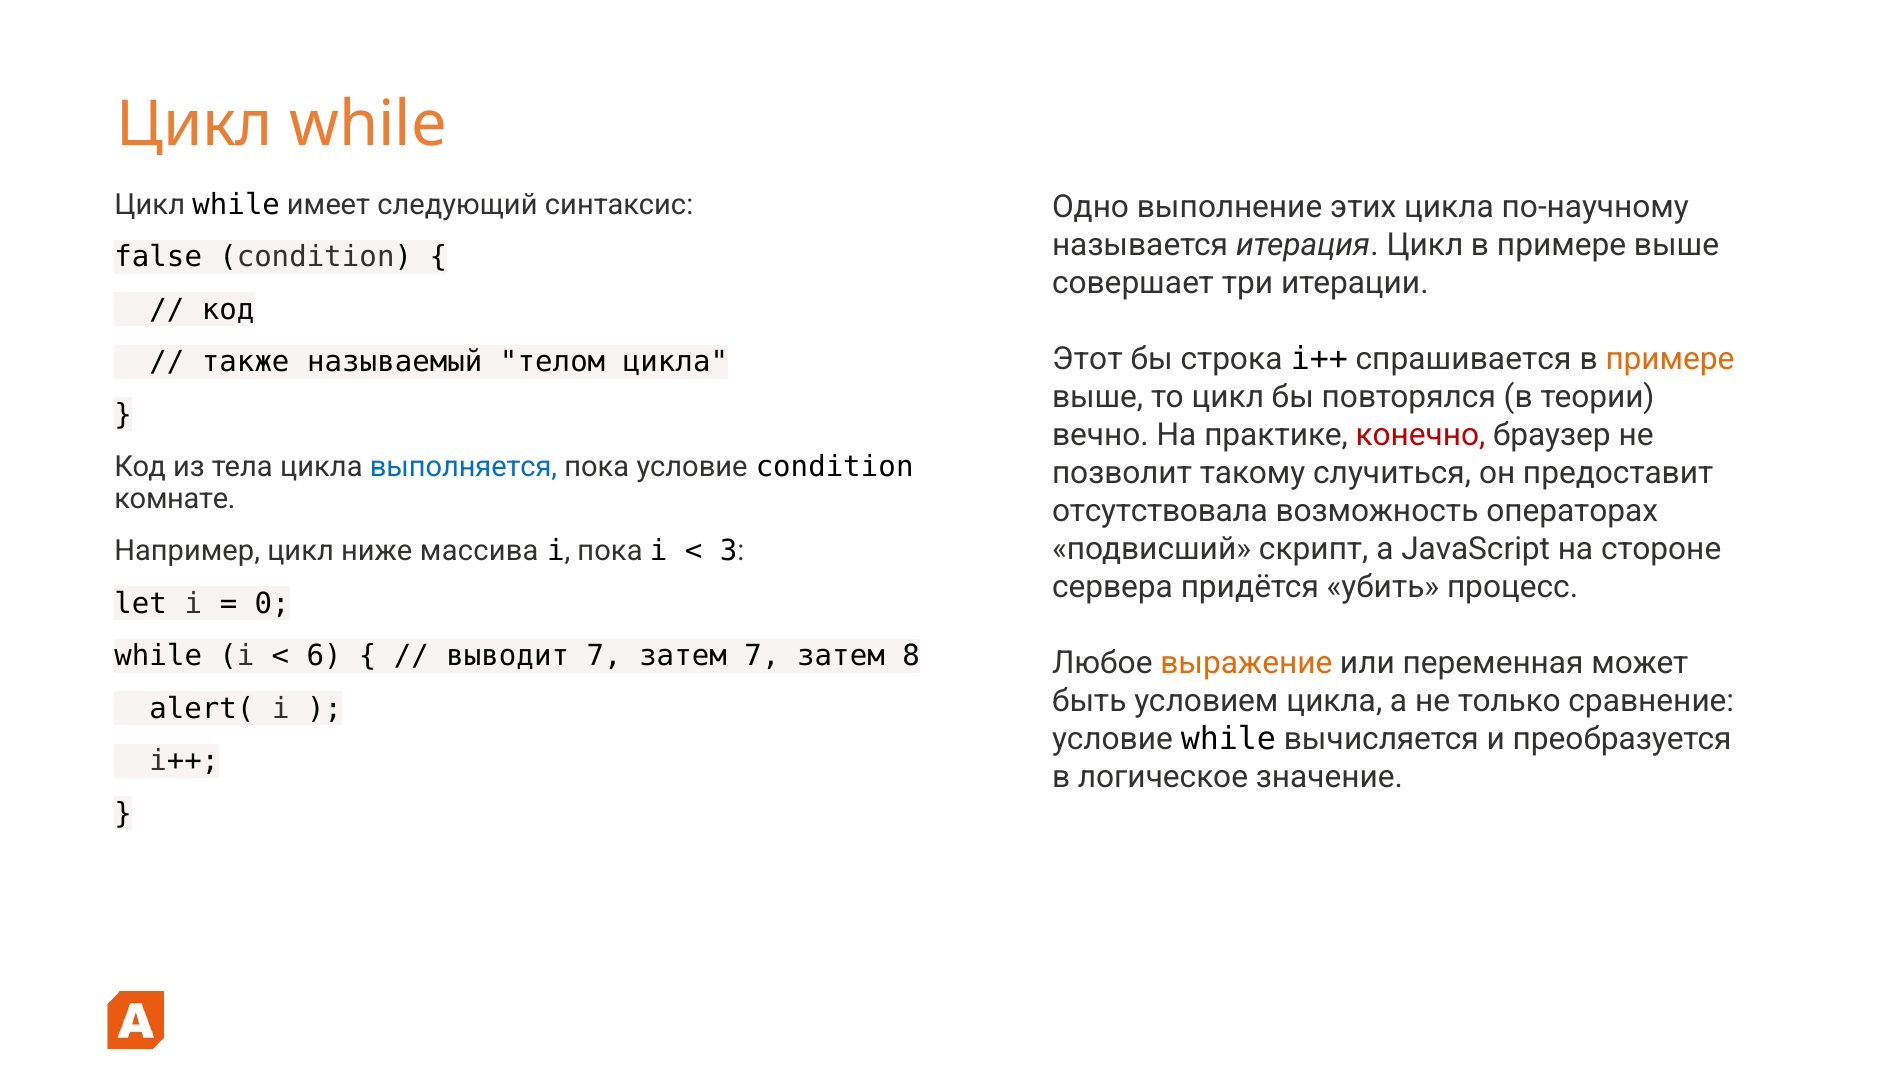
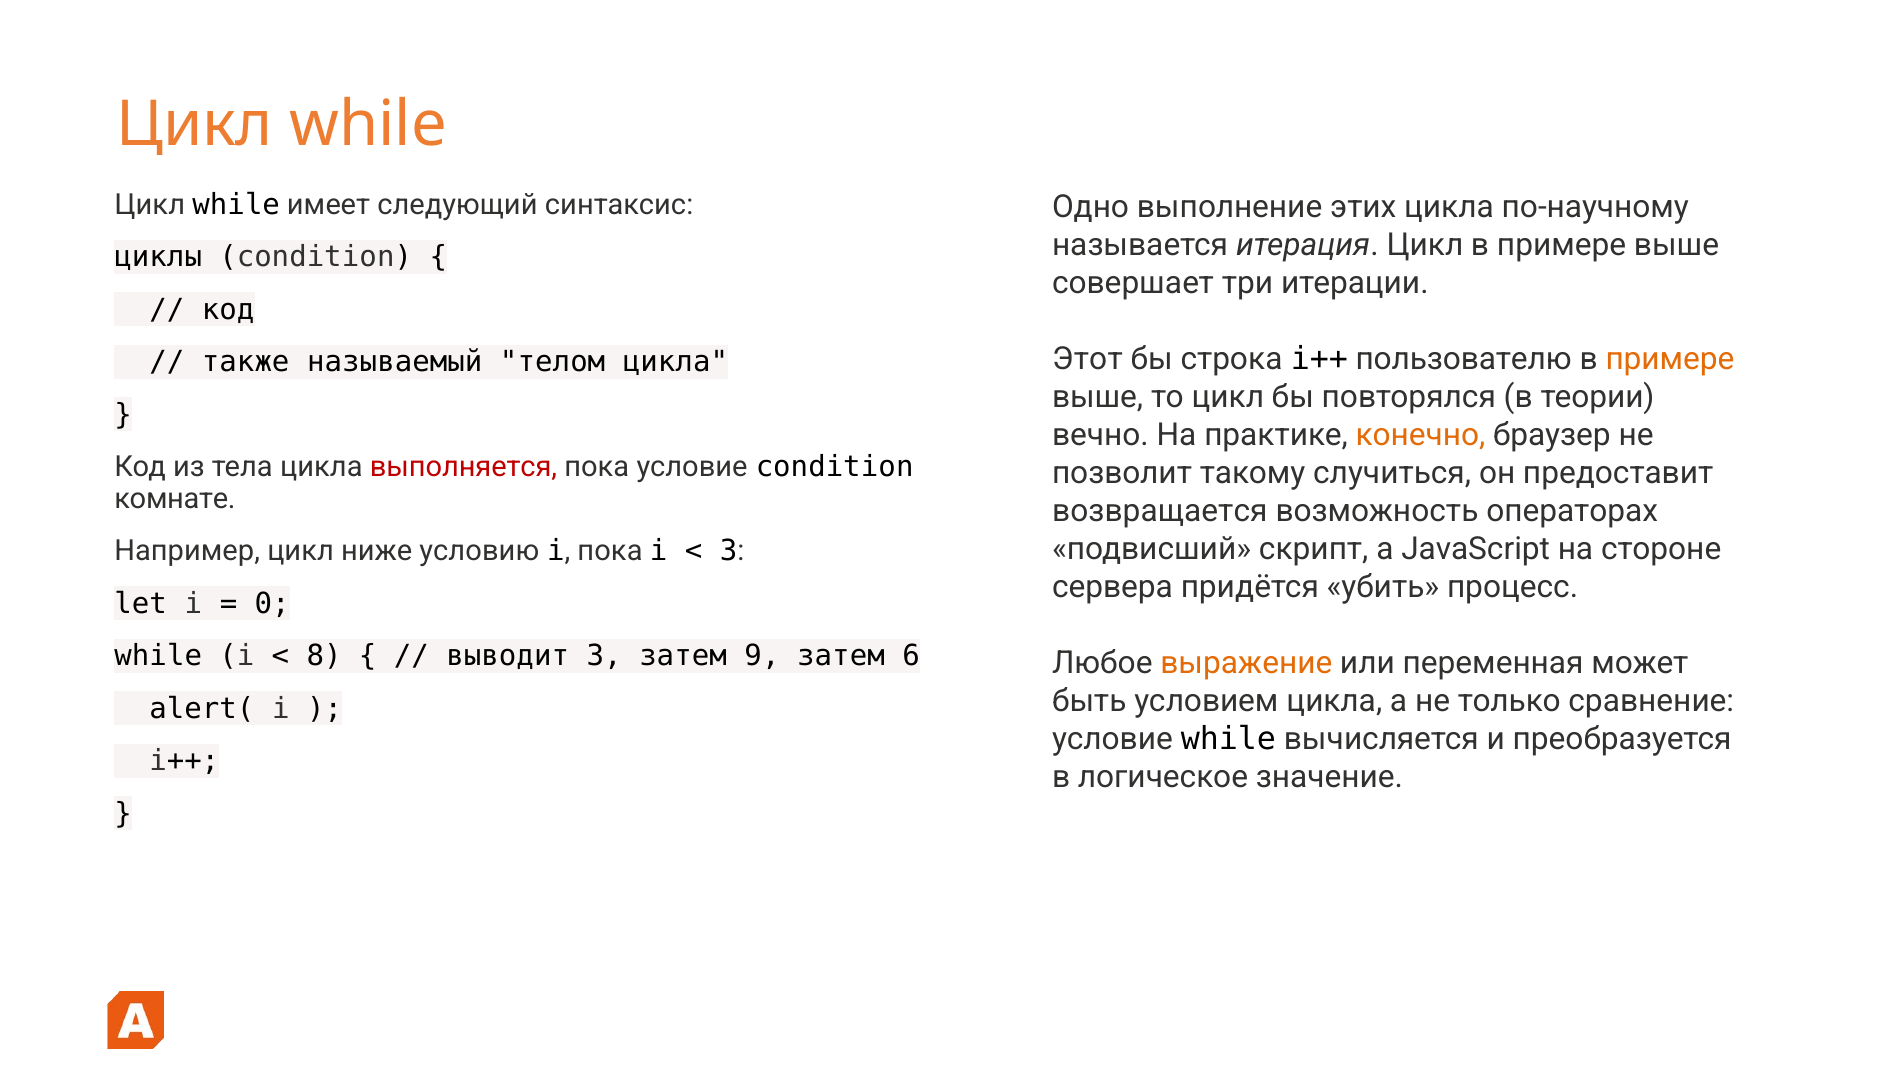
false: false -> циклы (158, 257)
спрашивается: спрашивается -> пользователю (1464, 359)
конечно colour: red -> orange (1420, 435)
выполняется colour: blue -> red (464, 467)
отсутствовала: отсутствовала -> возвращается (1160, 511)
массива: массива -> условию (479, 551)
6: 6 -> 8 (324, 656)
выводит 7: 7 -> 3 (604, 656)
затем 7: 7 -> 9 (762, 656)
8: 8 -> 6 (911, 656)
